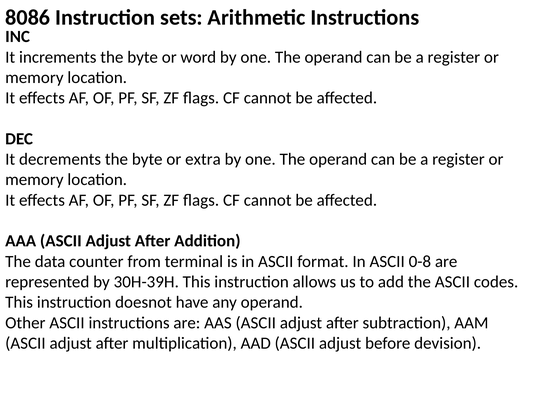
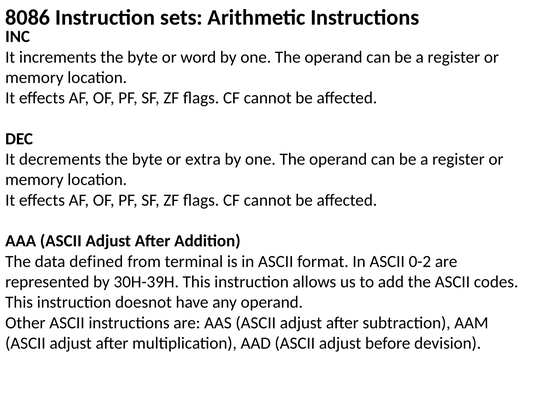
counter: counter -> defined (96, 261)
0-8: 0-8 -> 0-2 (420, 261)
